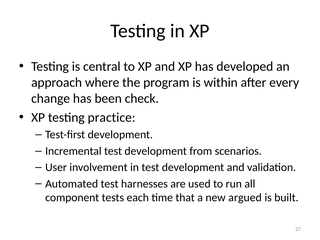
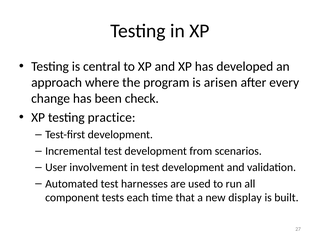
within: within -> arisen (221, 83)
argued: argued -> display (245, 198)
